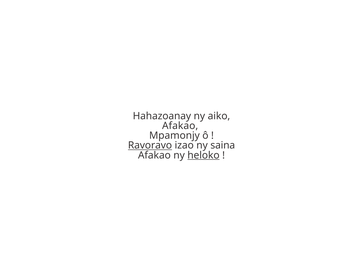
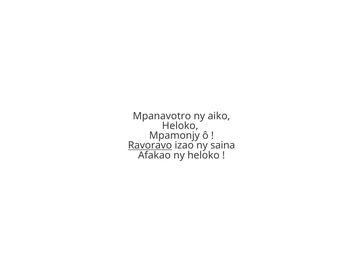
Hahazoanay: Hahazoanay -> Mpanavotro (162, 116)
Afakao: Afakao -> Heloko (180, 126)
heloko underline: present -> none (203, 155)
